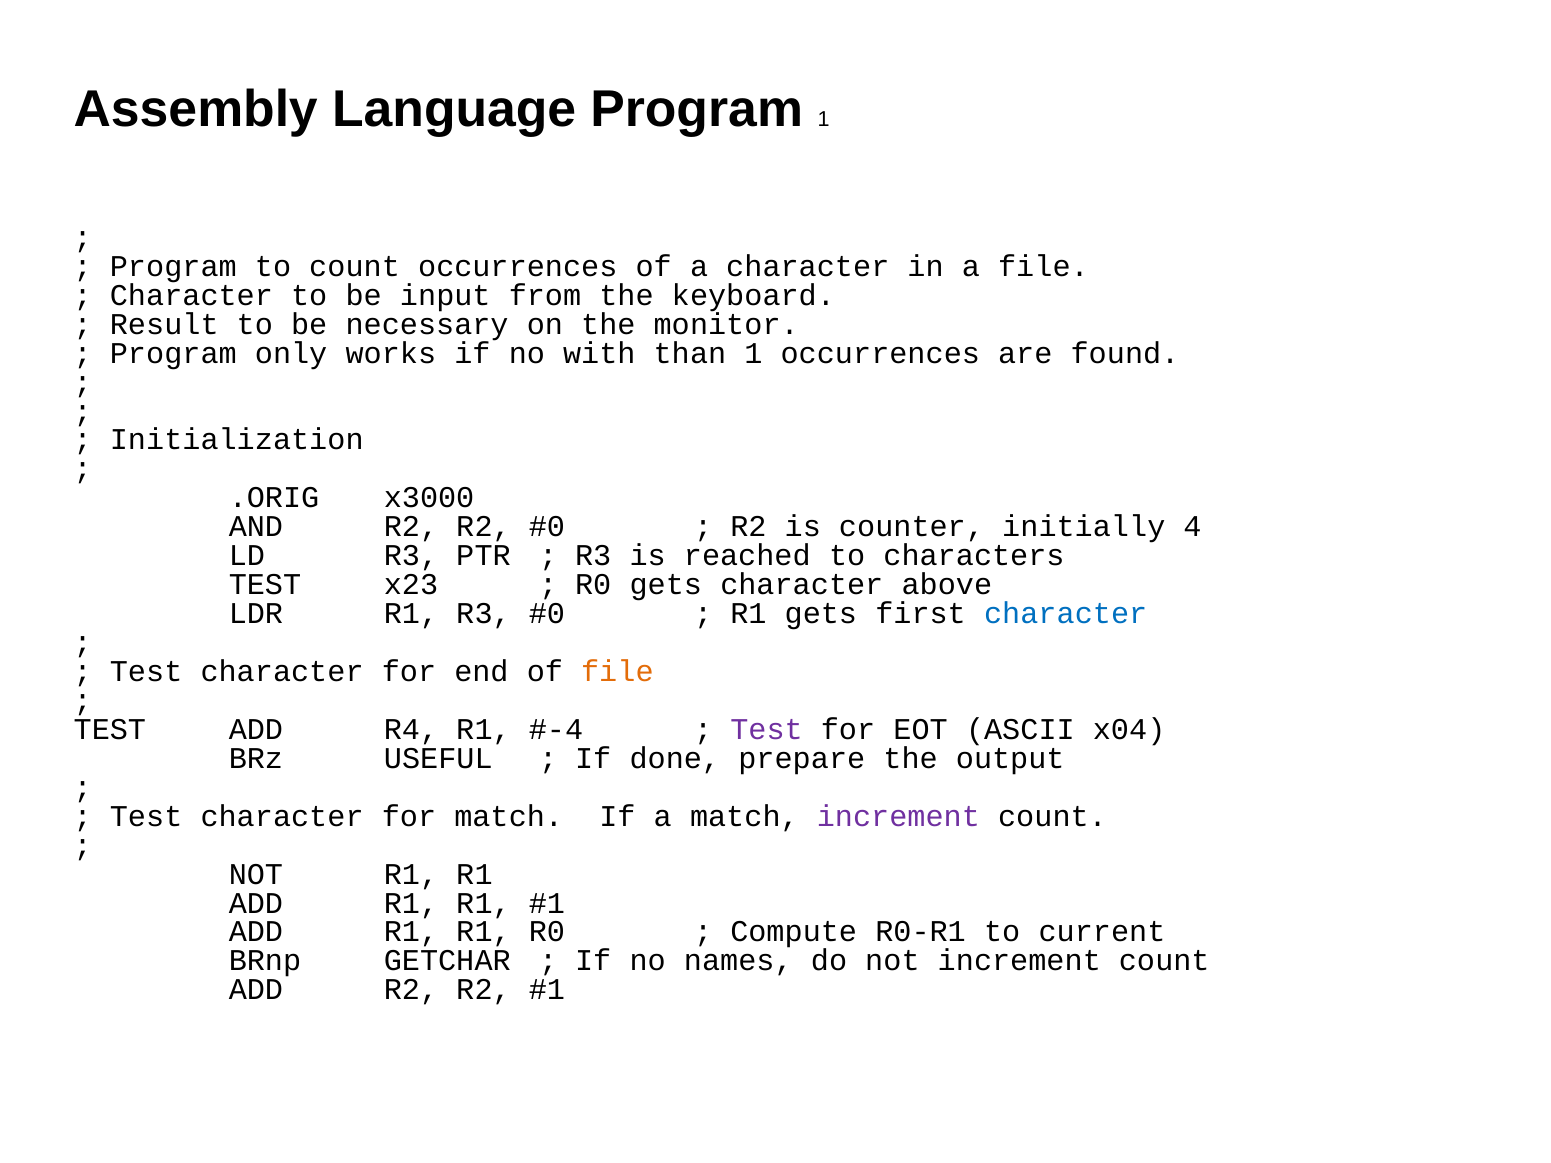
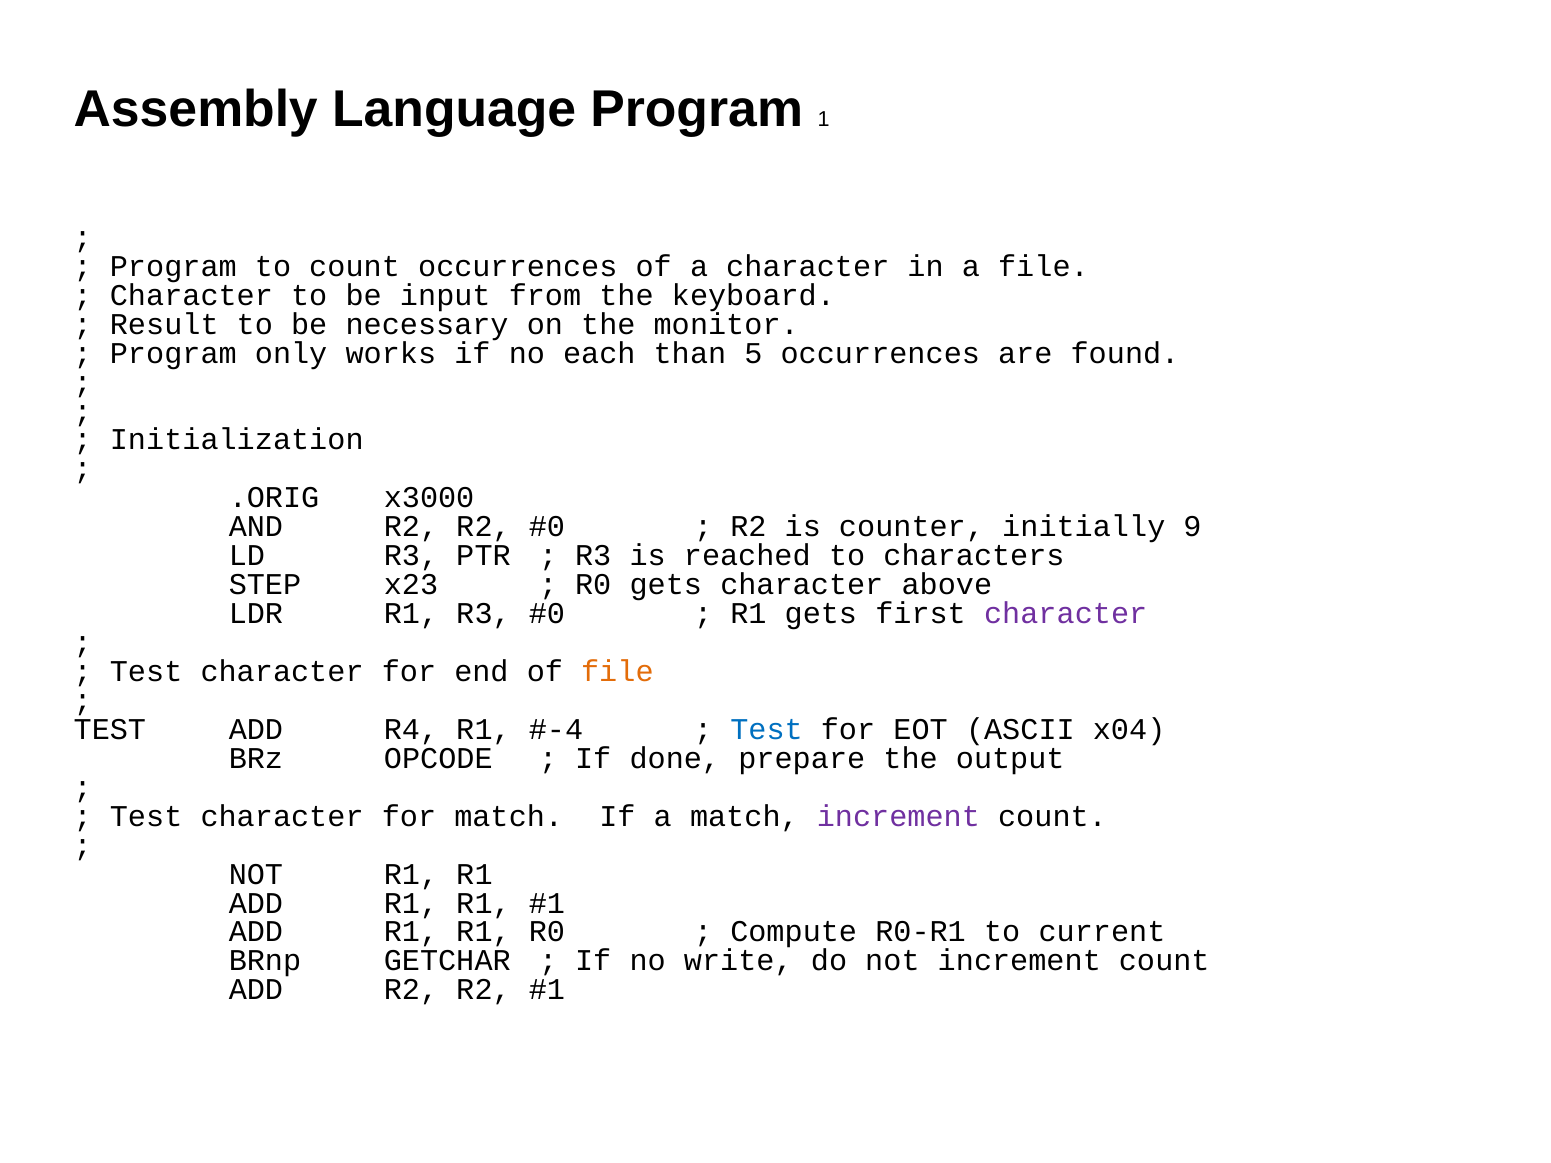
with: with -> each (599, 353)
than 1: 1 -> 5 (753, 353)
4: 4 -> 9 (1192, 527)
TEST: TEST -> STEP (265, 585)
character colour: blue -> purple (1066, 614)
Test colour: purple -> blue (767, 730)
USEFUL: USEFUL -> OPCODE (438, 759)
names: names -> write (738, 961)
